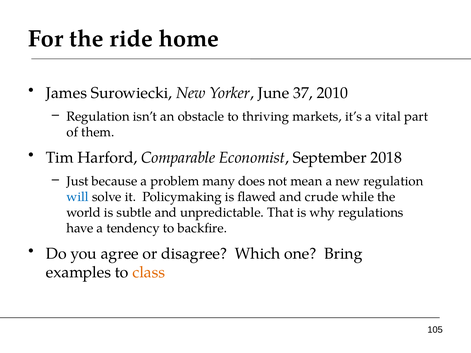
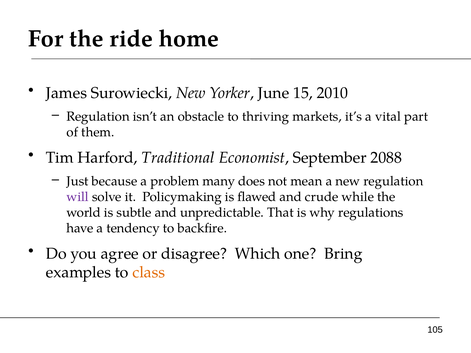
37: 37 -> 15 (303, 93)
Comparable: Comparable -> Traditional (178, 158)
2018: 2018 -> 2088 (386, 158)
will colour: blue -> purple (78, 197)
